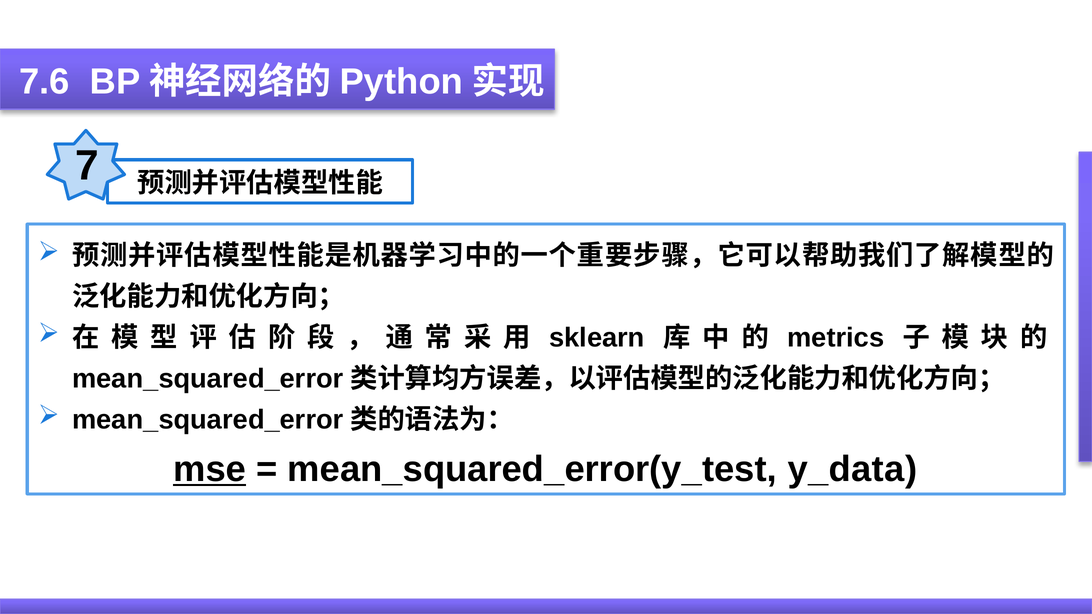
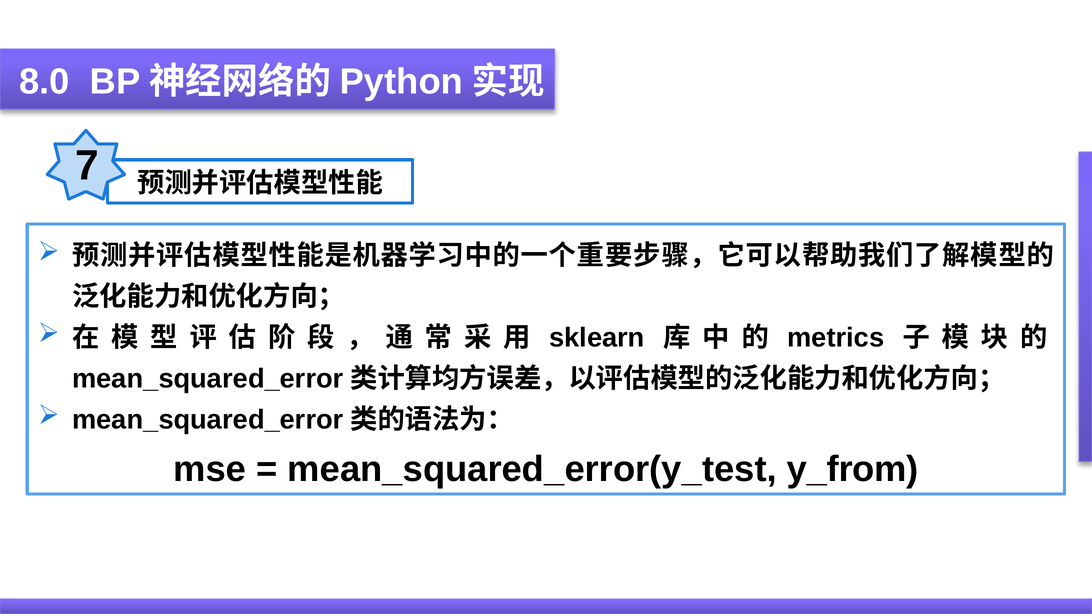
7.6: 7.6 -> 8.0 (44, 82)
mse underline: present -> none (210, 470)
y_data: y_data -> y_from (853, 470)
